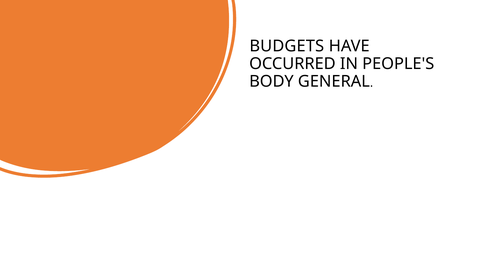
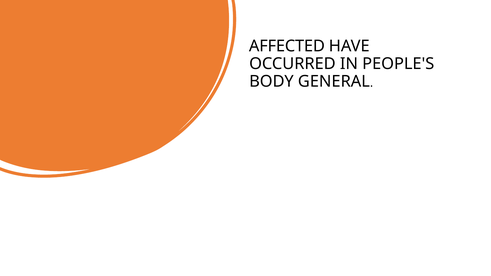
BUDGETS: BUDGETS -> AFFECTED (287, 46)
